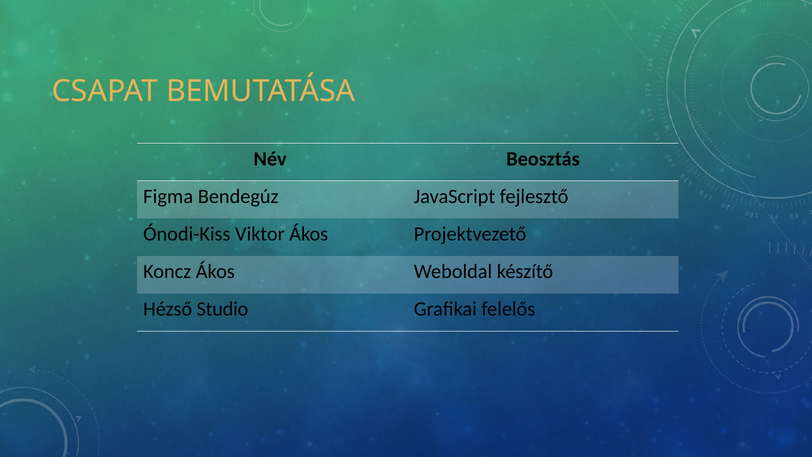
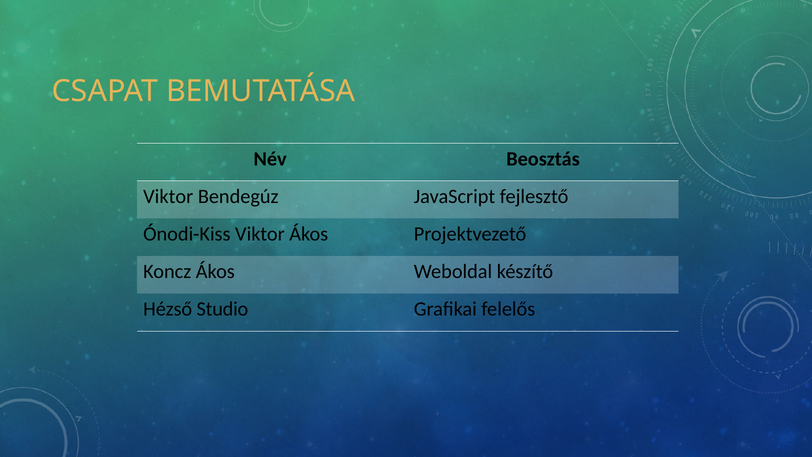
Figma: Figma -> Viktor (168, 196)
